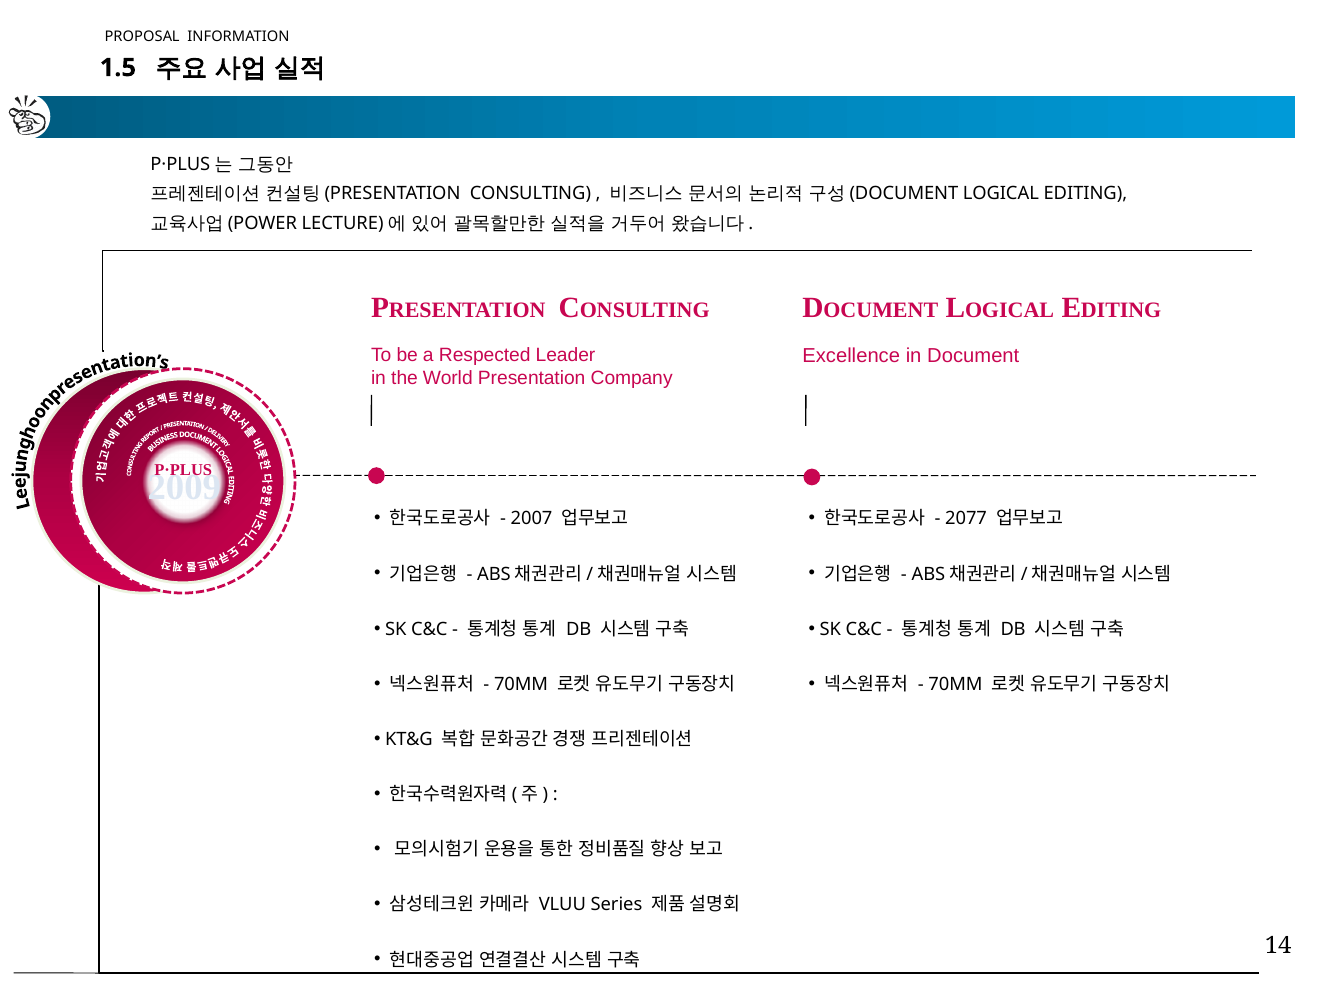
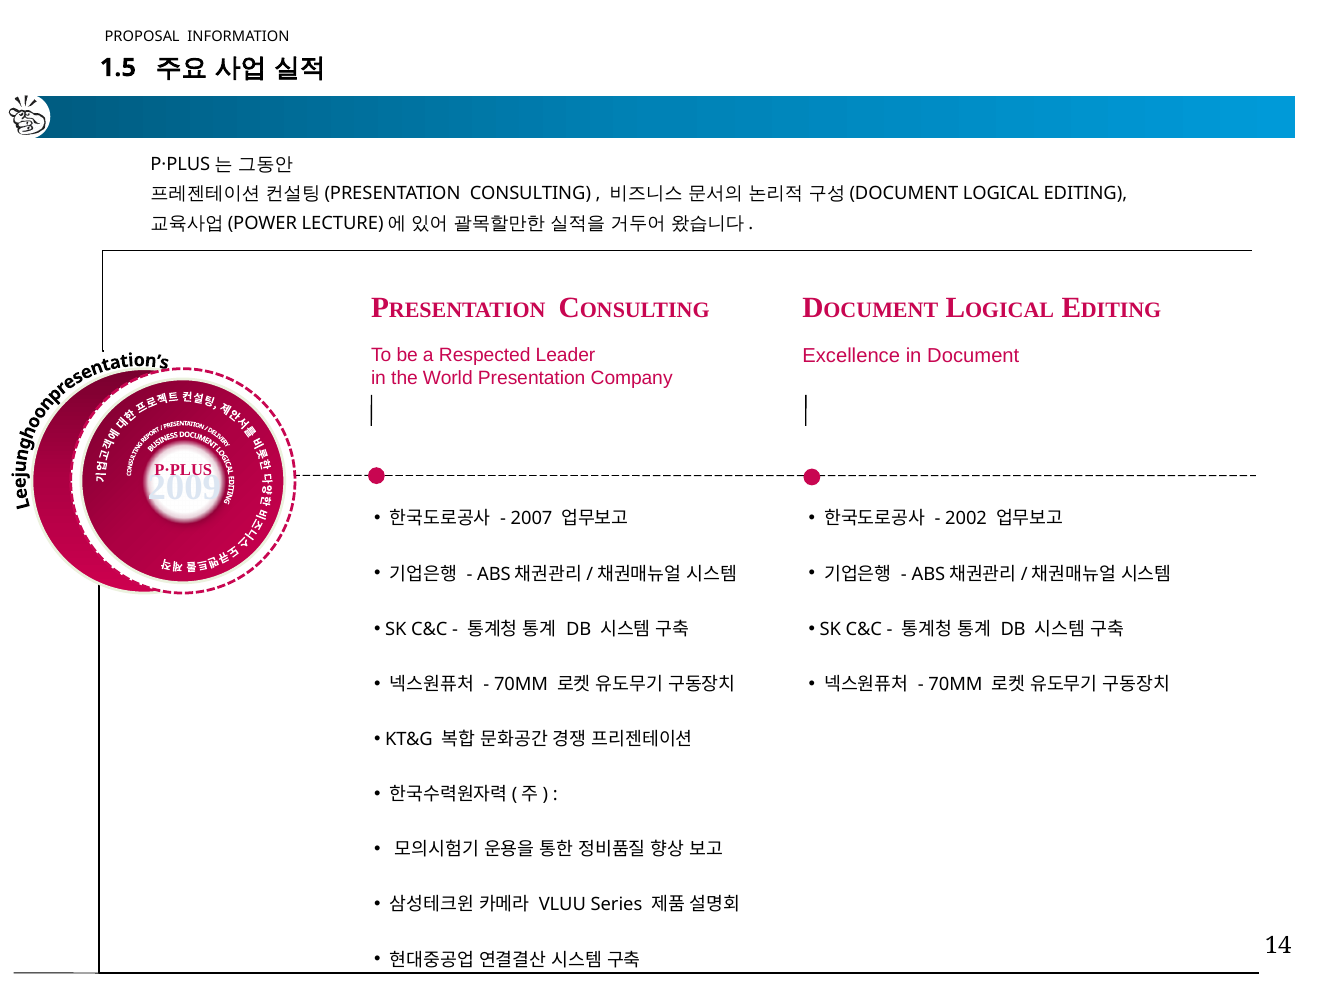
2077: 2077 -> 2002 (966, 519)
